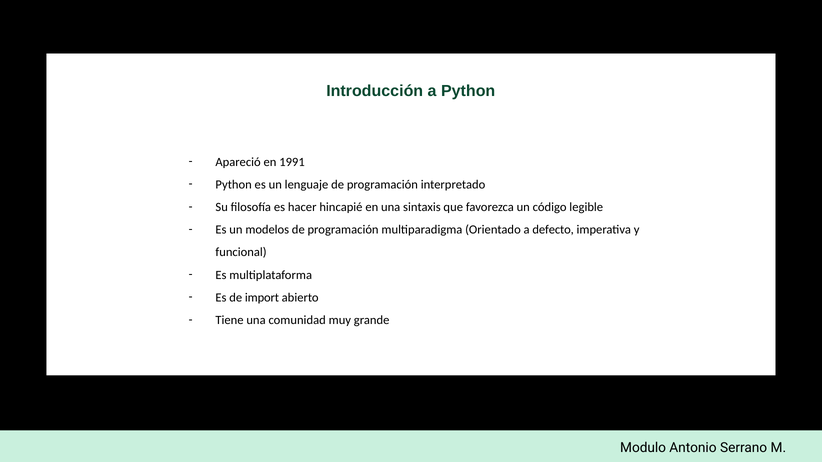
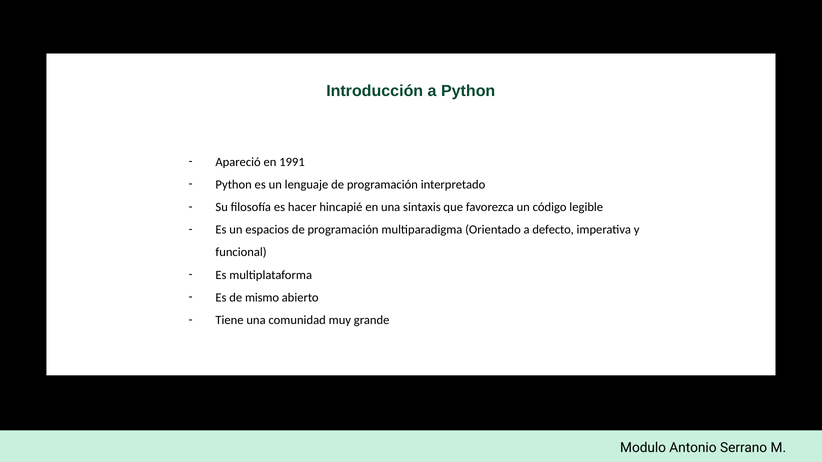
modelos: modelos -> espacios (267, 230)
import: import -> mismo (262, 298)
